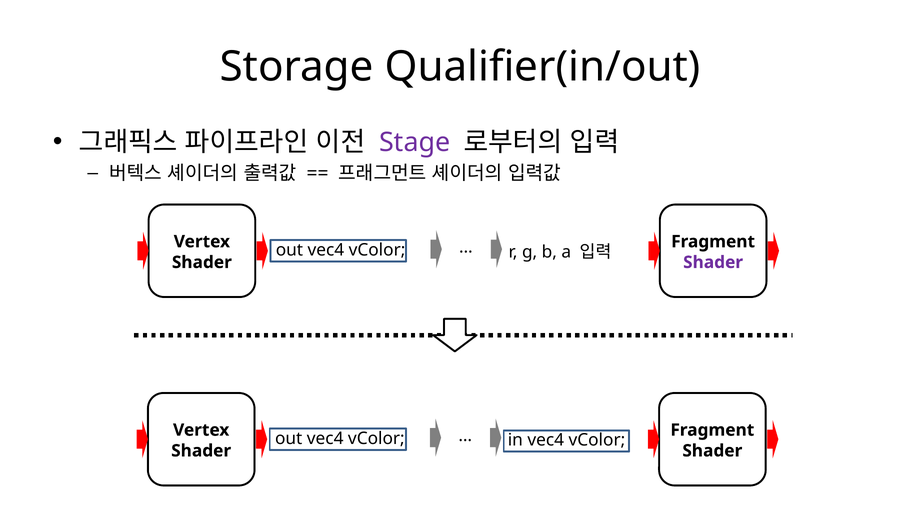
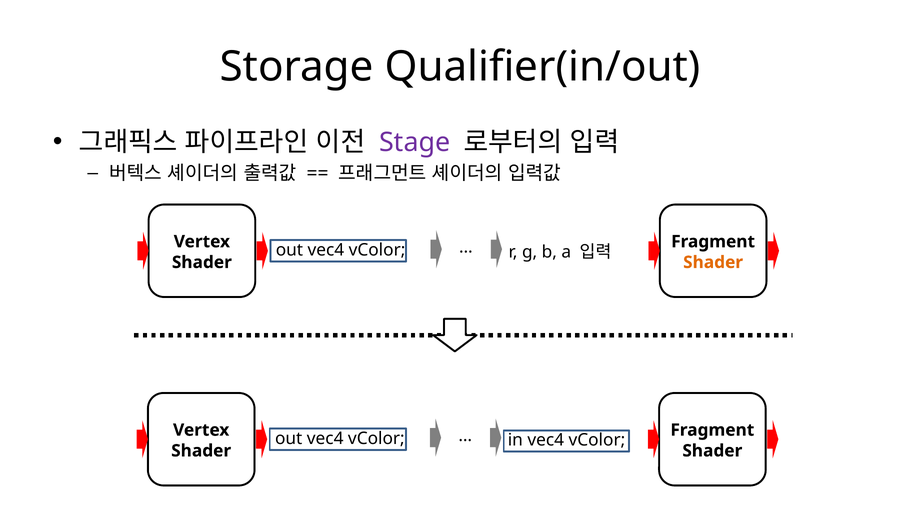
Shader colour: purple -> orange (713, 262)
